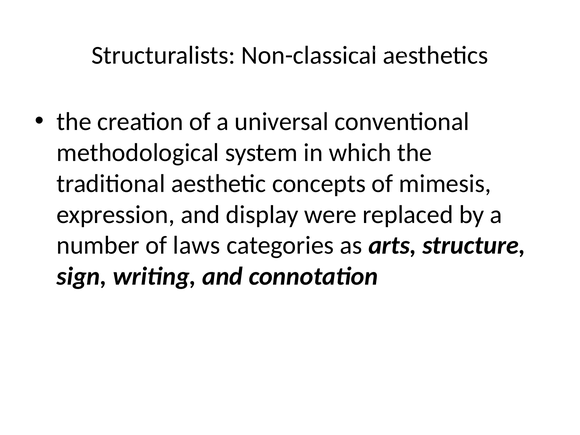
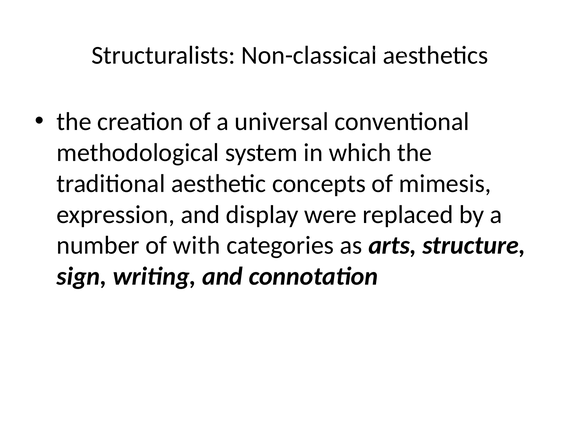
laws: laws -> with (197, 245)
